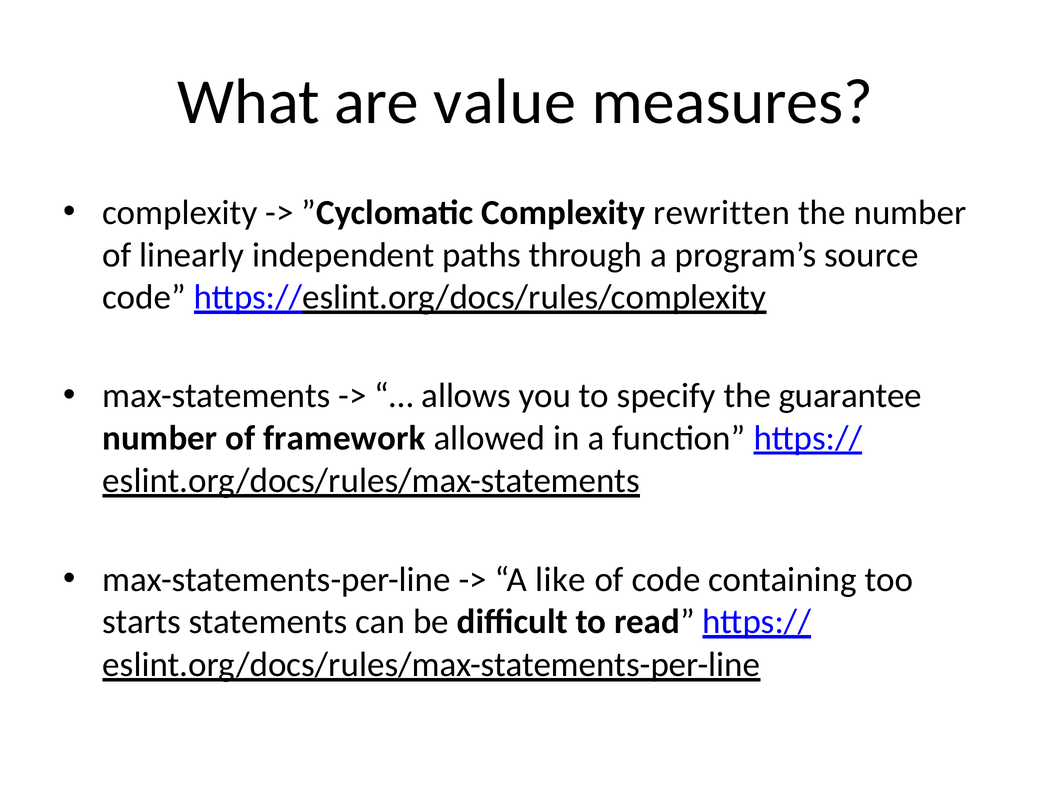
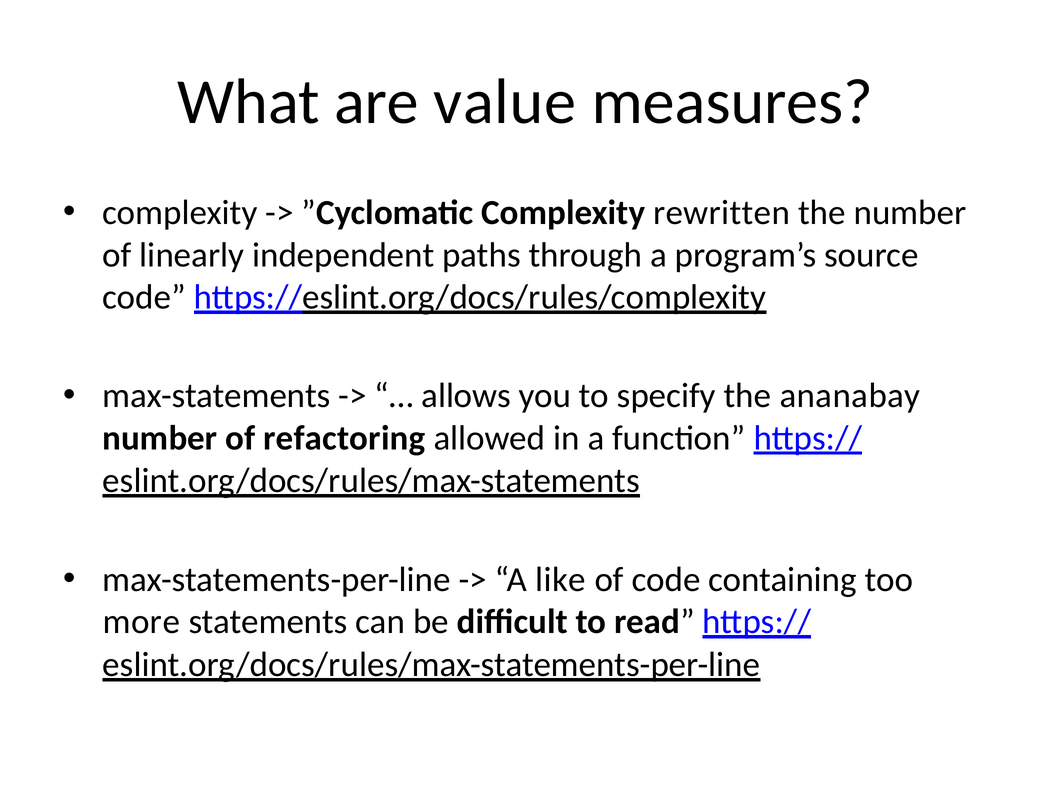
guarantee: guarantee -> ananabay (850, 396)
framework: framework -> refactoring (344, 438)
starts: starts -> more (141, 621)
